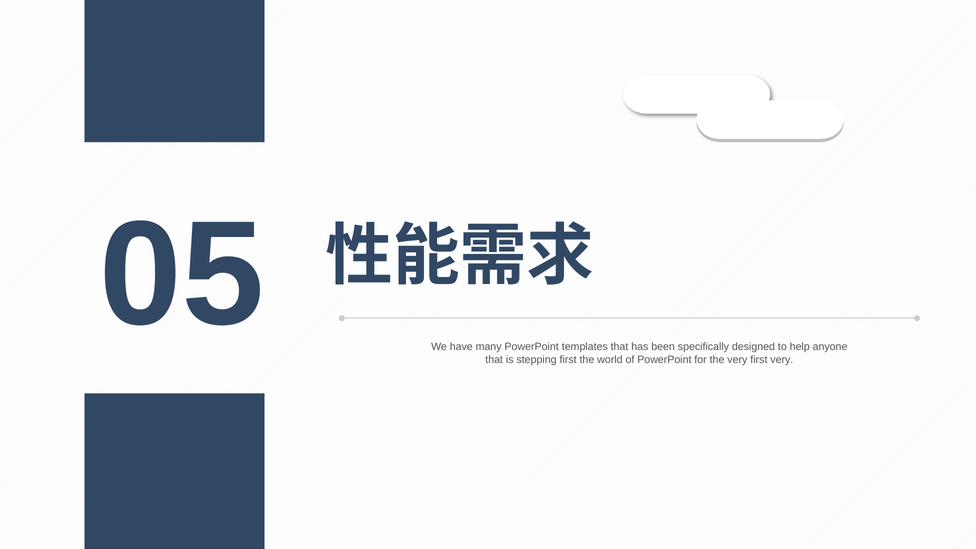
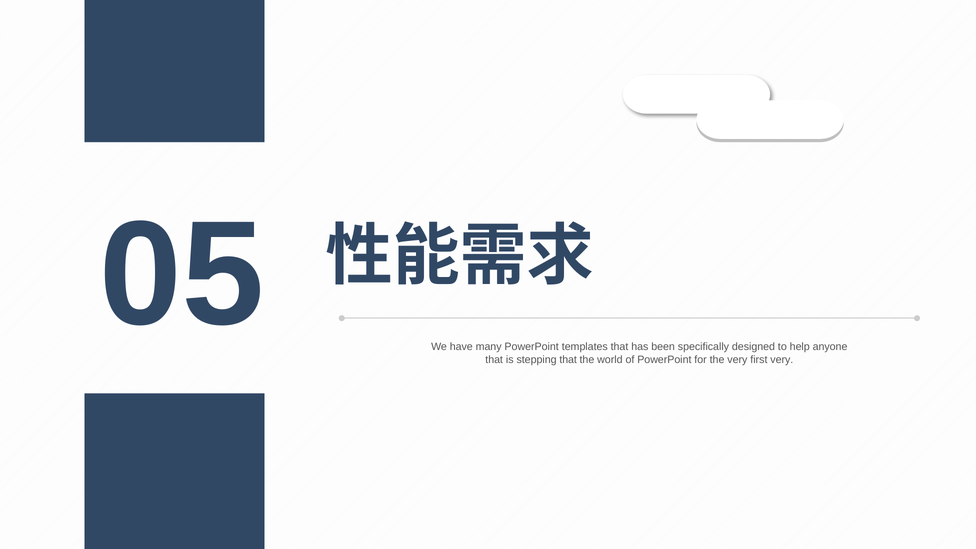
stepping first: first -> that (568, 360)
